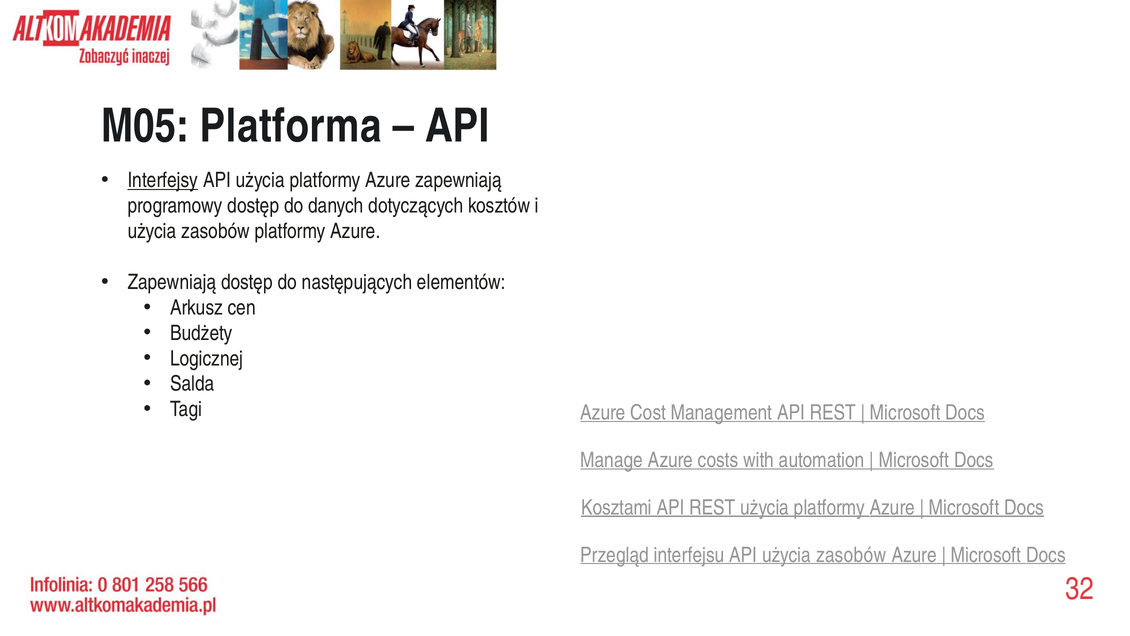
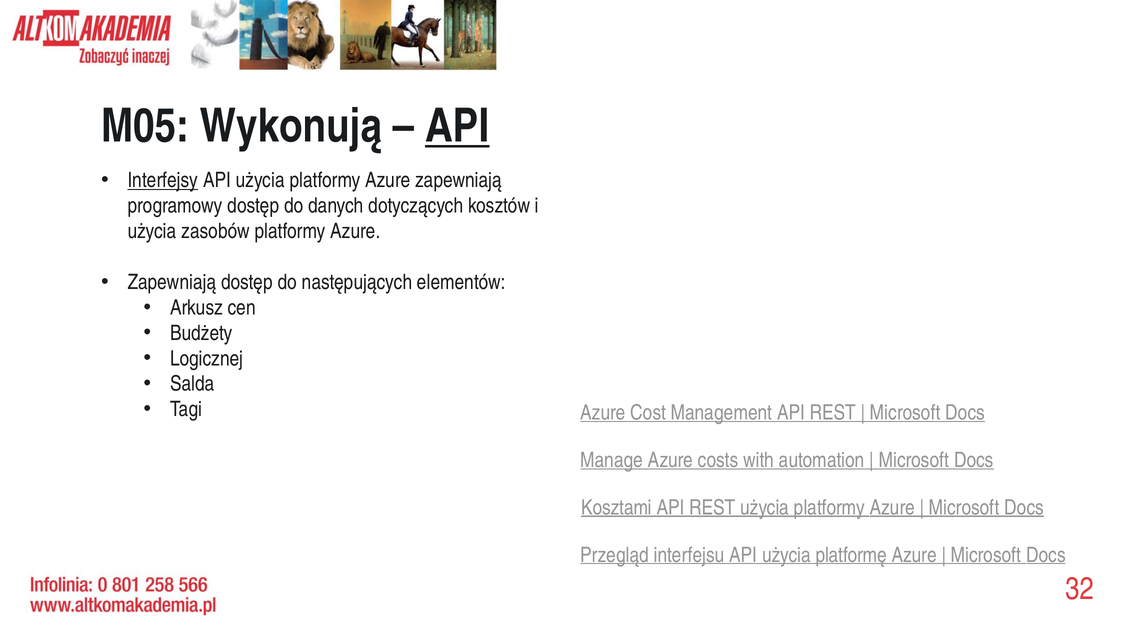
Platforma: Platforma -> Wykonują (291, 126)
API underline: none -> present (457, 126)
API użycia zasobów: zasobów -> platformę (851, 555)
